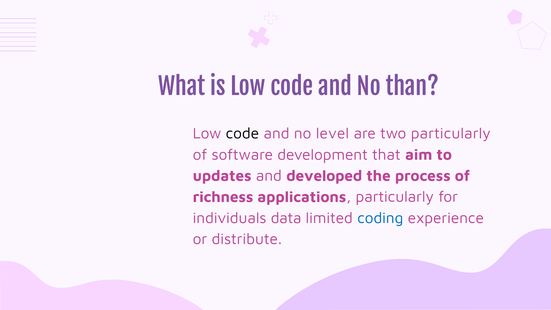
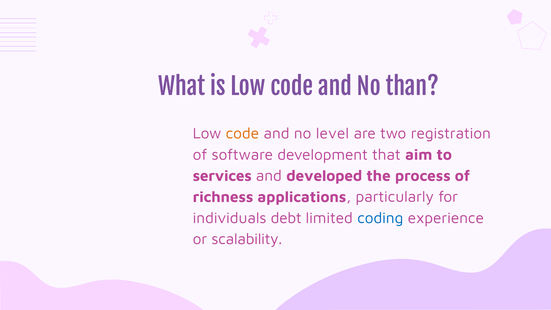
code colour: black -> orange (242, 134)
two particularly: particularly -> registration (451, 134)
updates: updates -> services (222, 176)
data: data -> debt (286, 218)
distribute: distribute -> scalability (247, 239)
